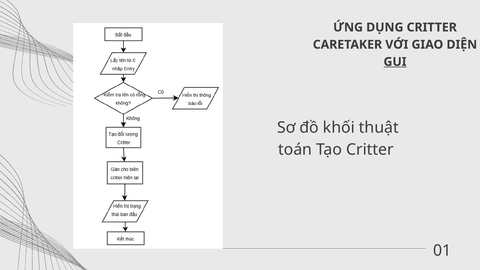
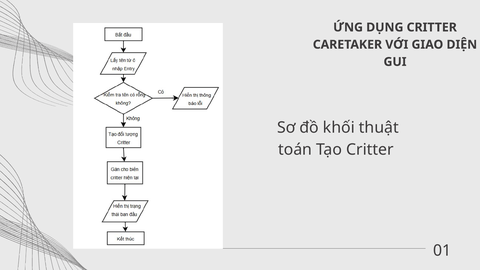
GUI underline: present -> none (395, 62)
